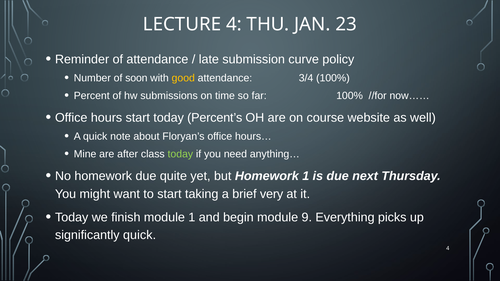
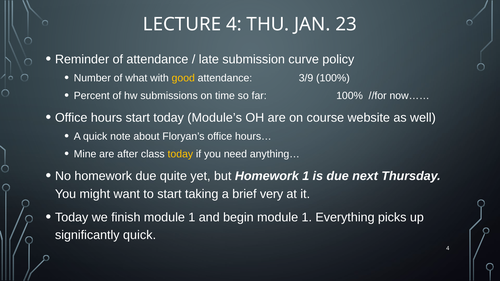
soon: soon -> what (136, 78)
3/4: 3/4 -> 3/9 (306, 78)
Percent’s: Percent’s -> Module’s (215, 118)
today colour: light green -> yellow (180, 154)
begin module 9: 9 -> 1 (307, 217)
